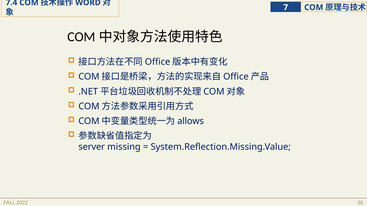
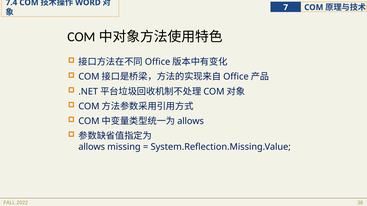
server: server -> allows (92, 147)
